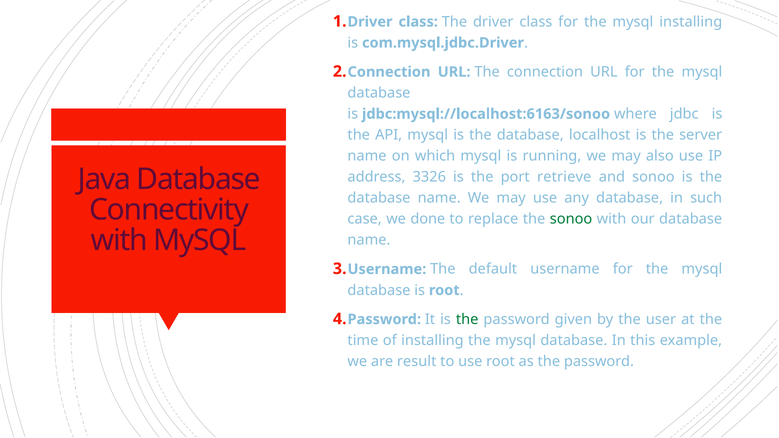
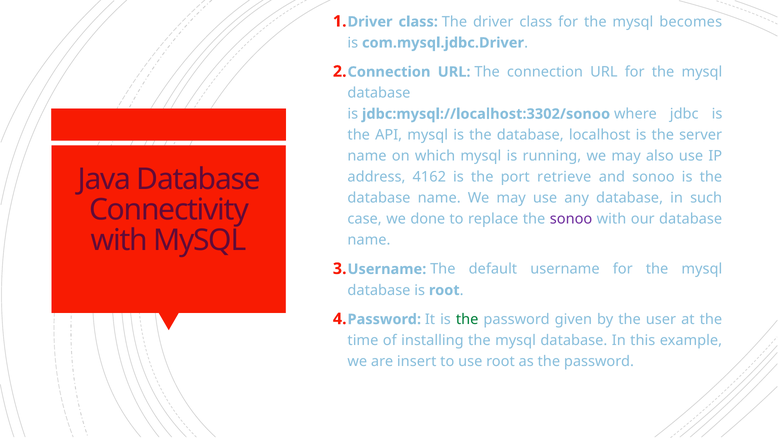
mysql installing: installing -> becomes (691, 22)
jdbc:mysql://localhost:6163/sonoo: jdbc:mysql://localhost:6163/sonoo -> jdbc:mysql://localhost:3302/sonoo (486, 114)
3326: 3326 -> 4162 (429, 177)
sonoo colour: green -> purple (571, 219)
result: result -> insert (417, 362)
